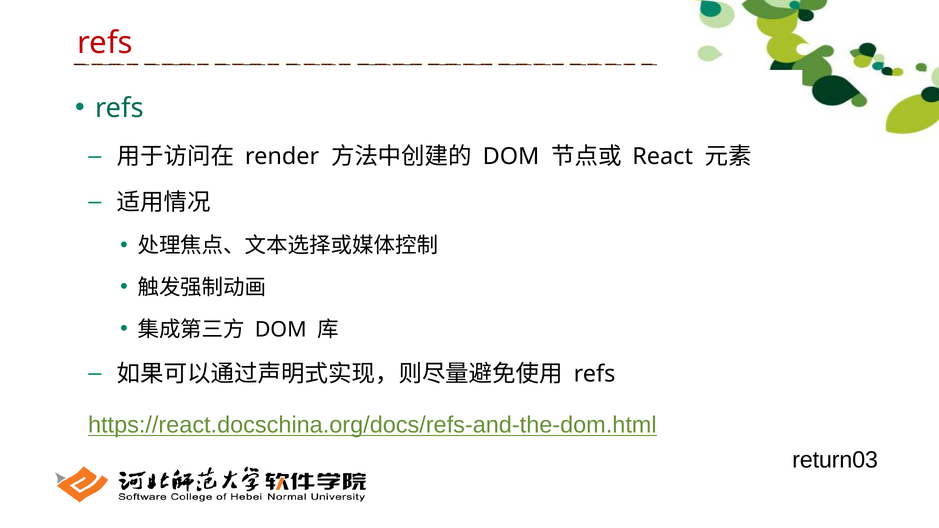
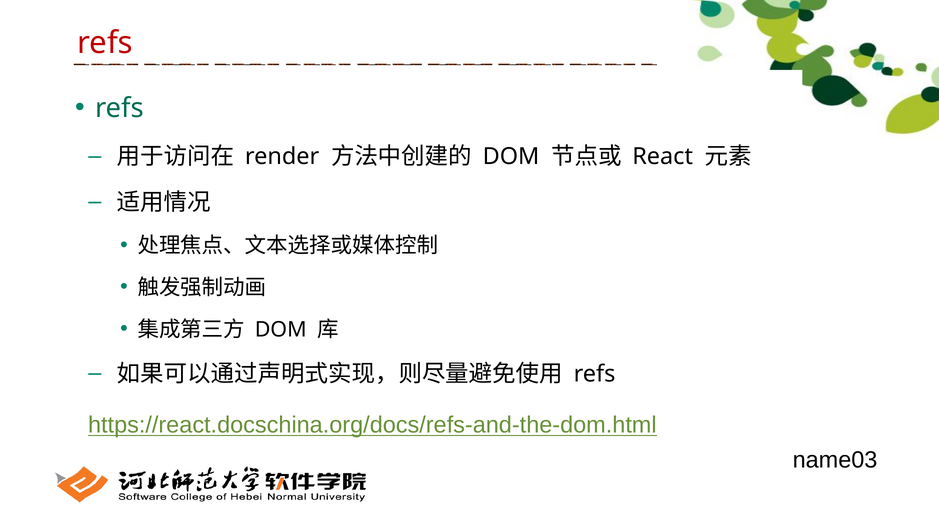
return03: return03 -> name03 (835, 460)
